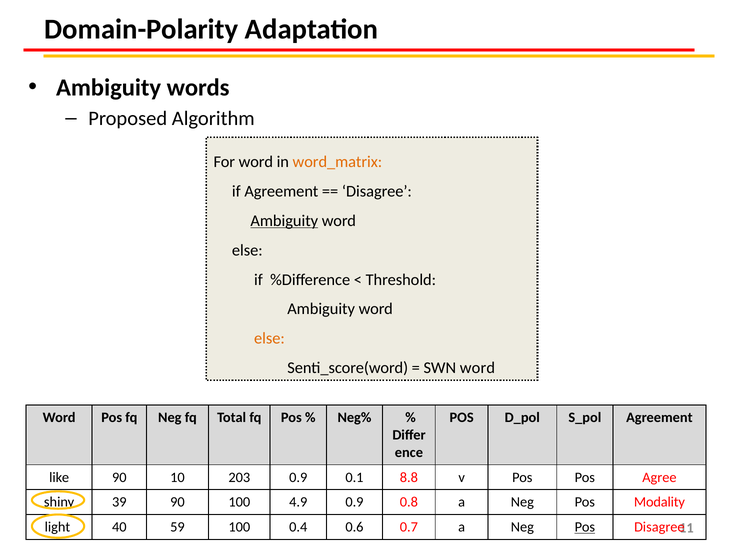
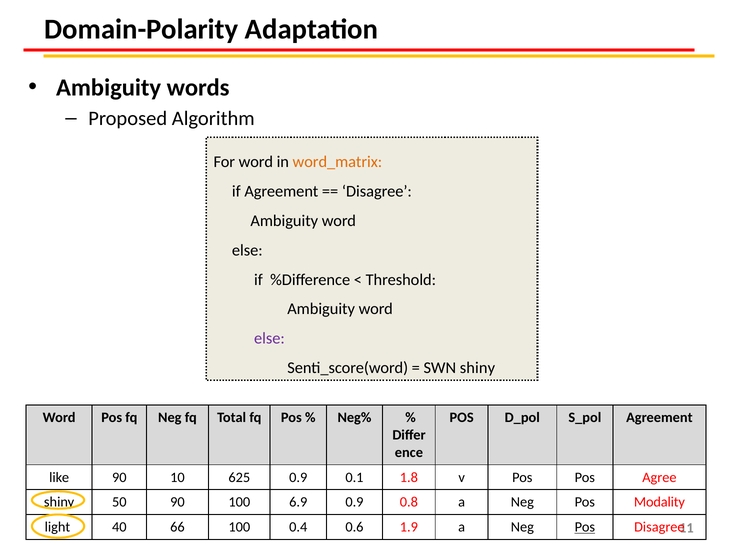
Ambiguity underline: present -> none (284, 221)
else colour: orange -> purple (269, 339)
SWN word: word -> shiny (477, 368)
203: 203 -> 625 (239, 478)
8.8: 8.8 -> 1.8 (409, 478)
39: 39 -> 50 (119, 503)
4.9: 4.9 -> 6.9 (298, 503)
59: 59 -> 66 (177, 528)
0.7: 0.7 -> 1.9 (409, 528)
